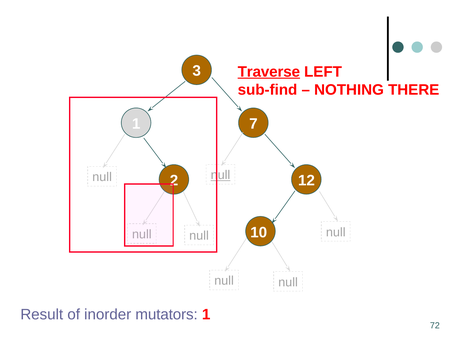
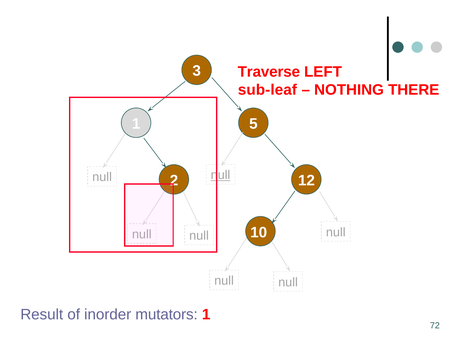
Traverse underline: present -> none (269, 72)
sub-find: sub-find -> sub-leaf (267, 90)
7: 7 -> 5 (253, 124)
